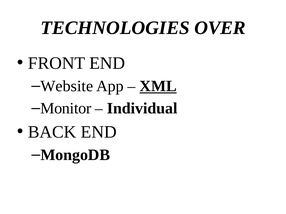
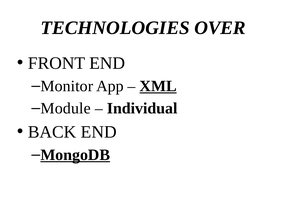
Website: Website -> Monitor (67, 86)
Monitor: Monitor -> Module (66, 109)
MongoDB underline: none -> present (75, 155)
